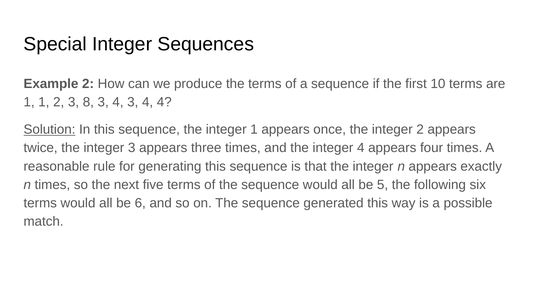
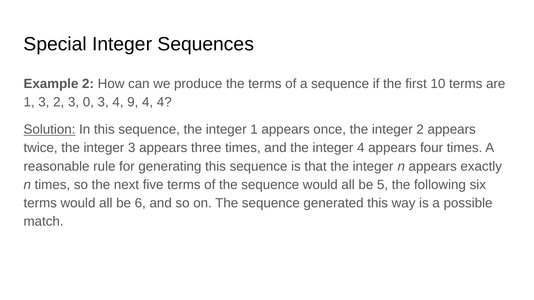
1 1: 1 -> 3 (44, 102)
8: 8 -> 0 (88, 102)
4 3: 3 -> 9 (133, 102)
